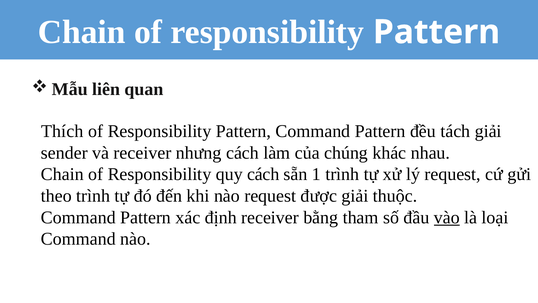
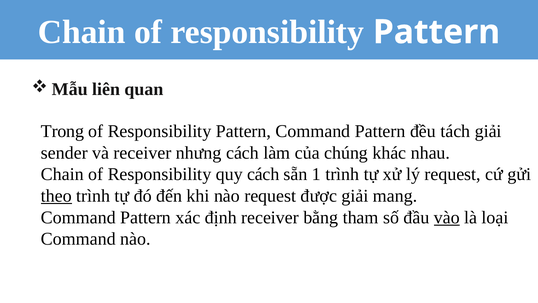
Thích: Thích -> Trong (62, 131)
theo underline: none -> present (56, 196)
thuộc: thuộc -> mang (395, 196)
